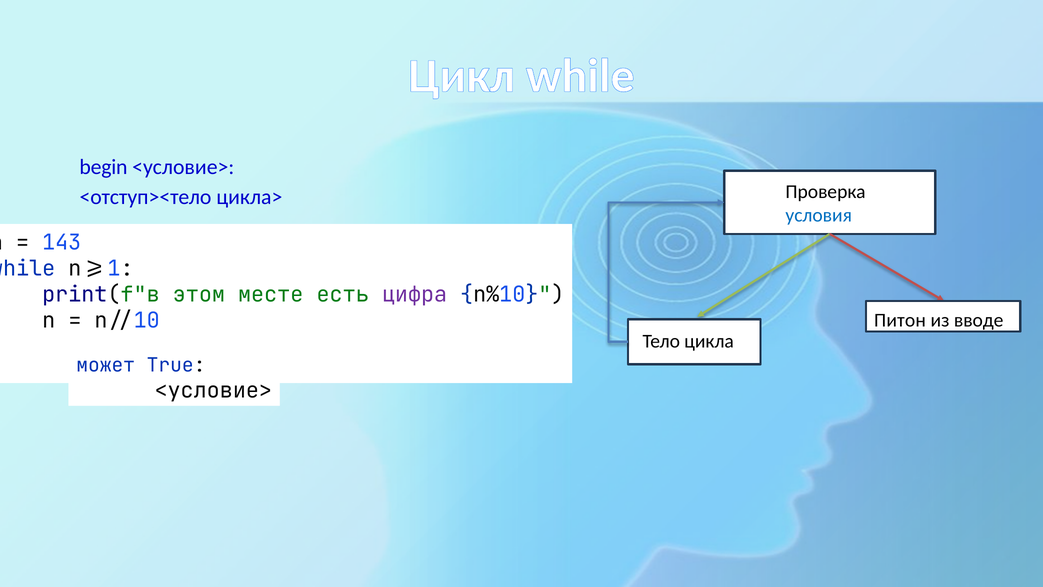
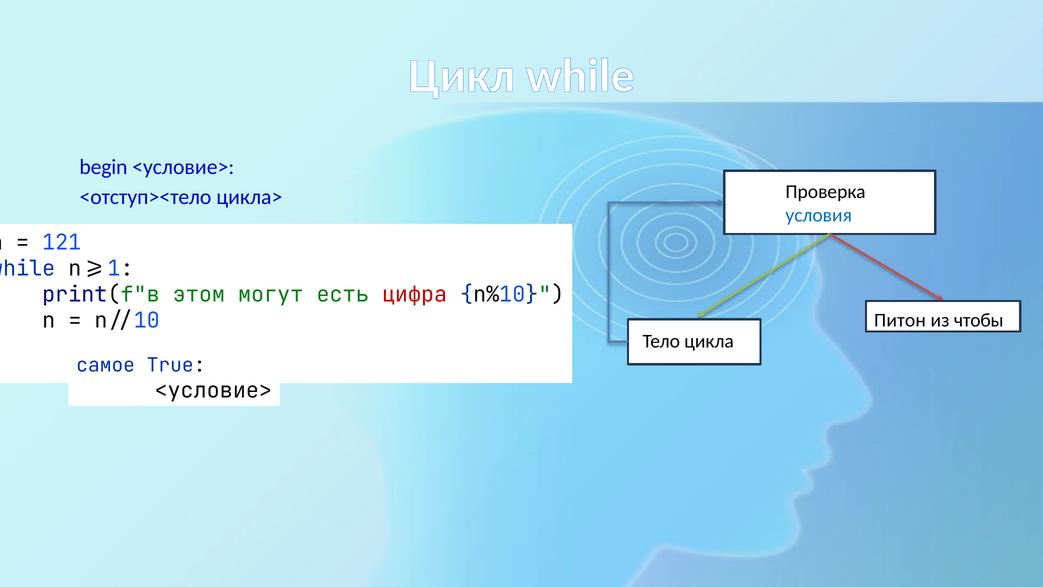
143: 143 -> 121 (62, 242)
месте: месте -> могут (271, 294)
цифра colour: purple -> red (415, 294)
вводе: вводе -> чтобы (979, 320)
может: может -> самое (106, 365)
